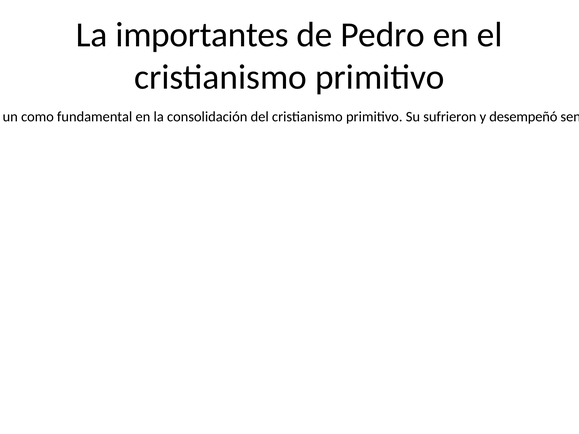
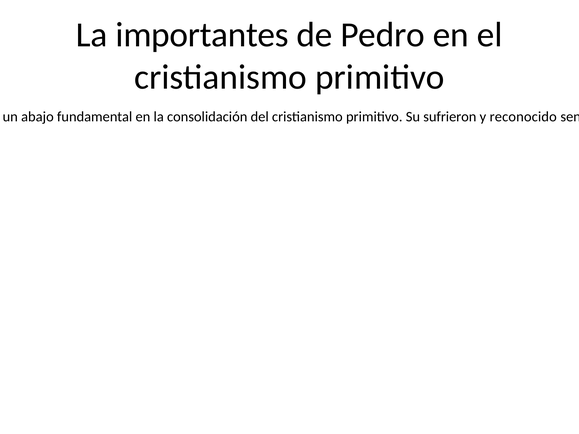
un como: como -> abajo (37, 117)
desempeñó: desempeñó -> reconocido (523, 117)
